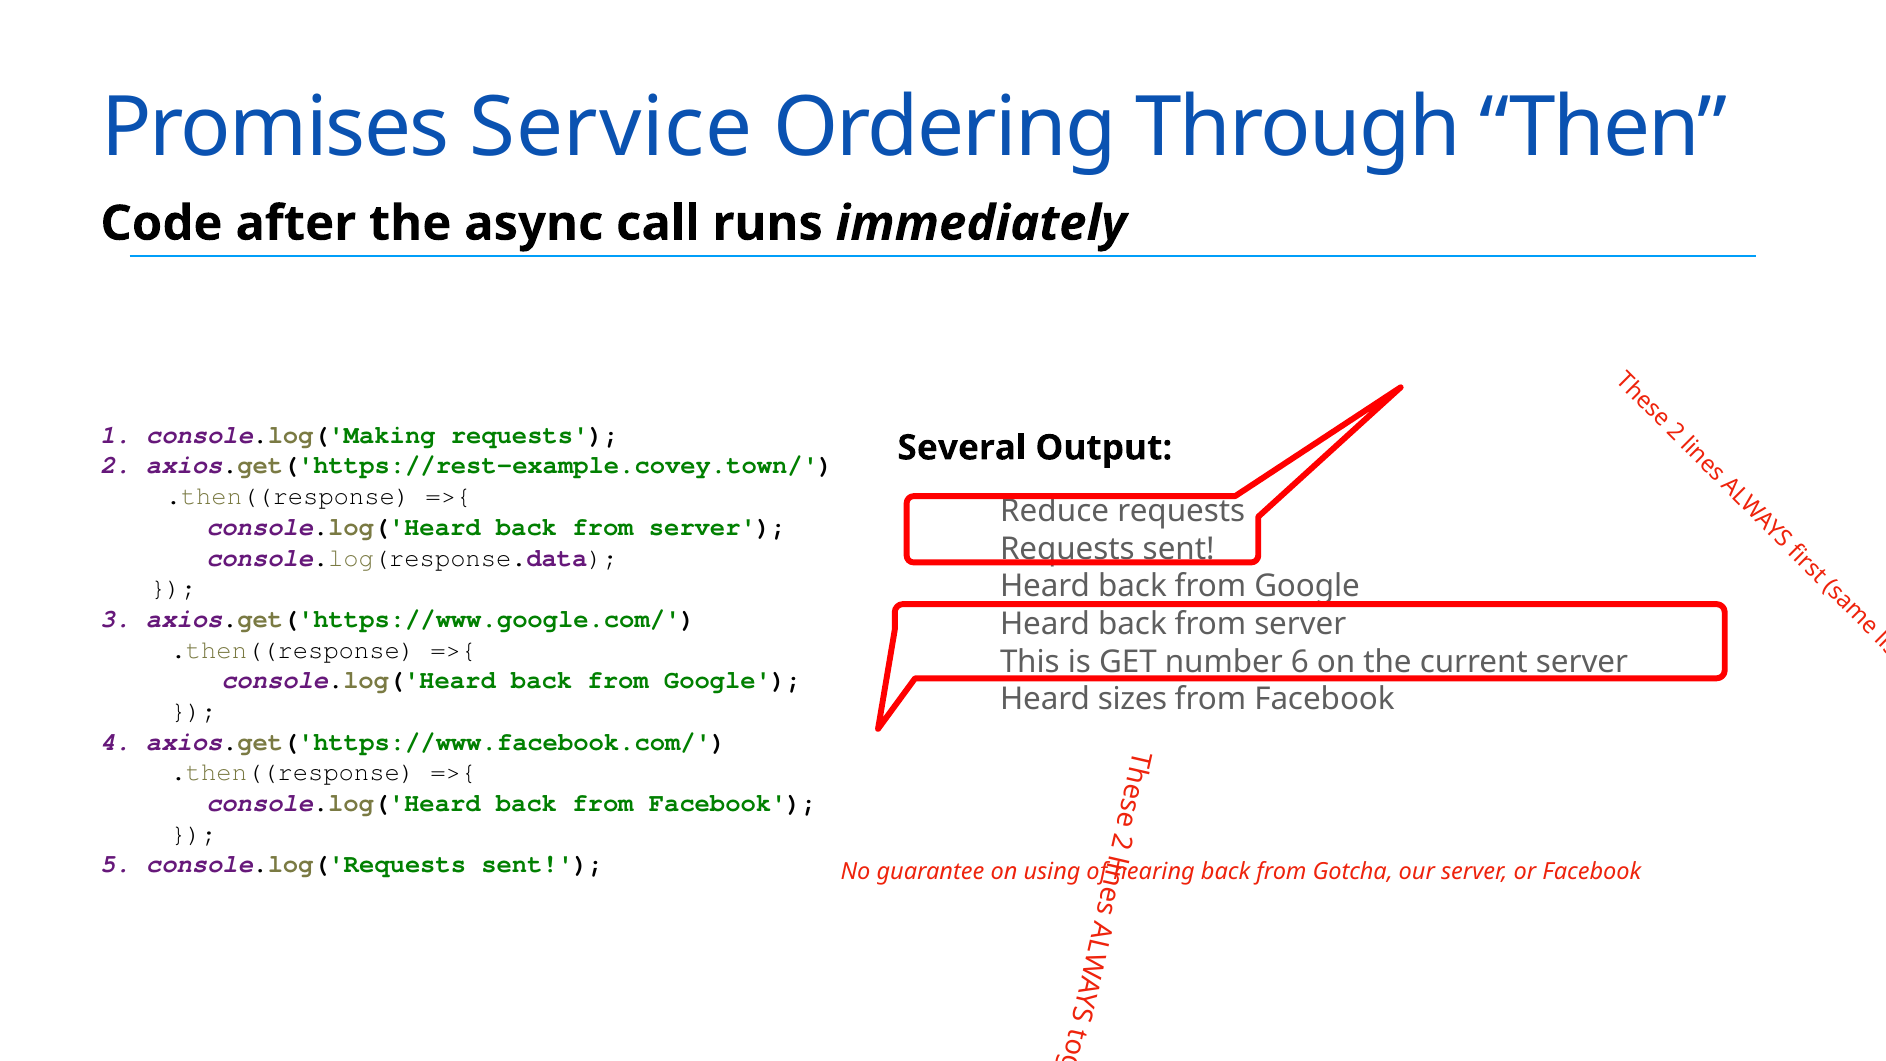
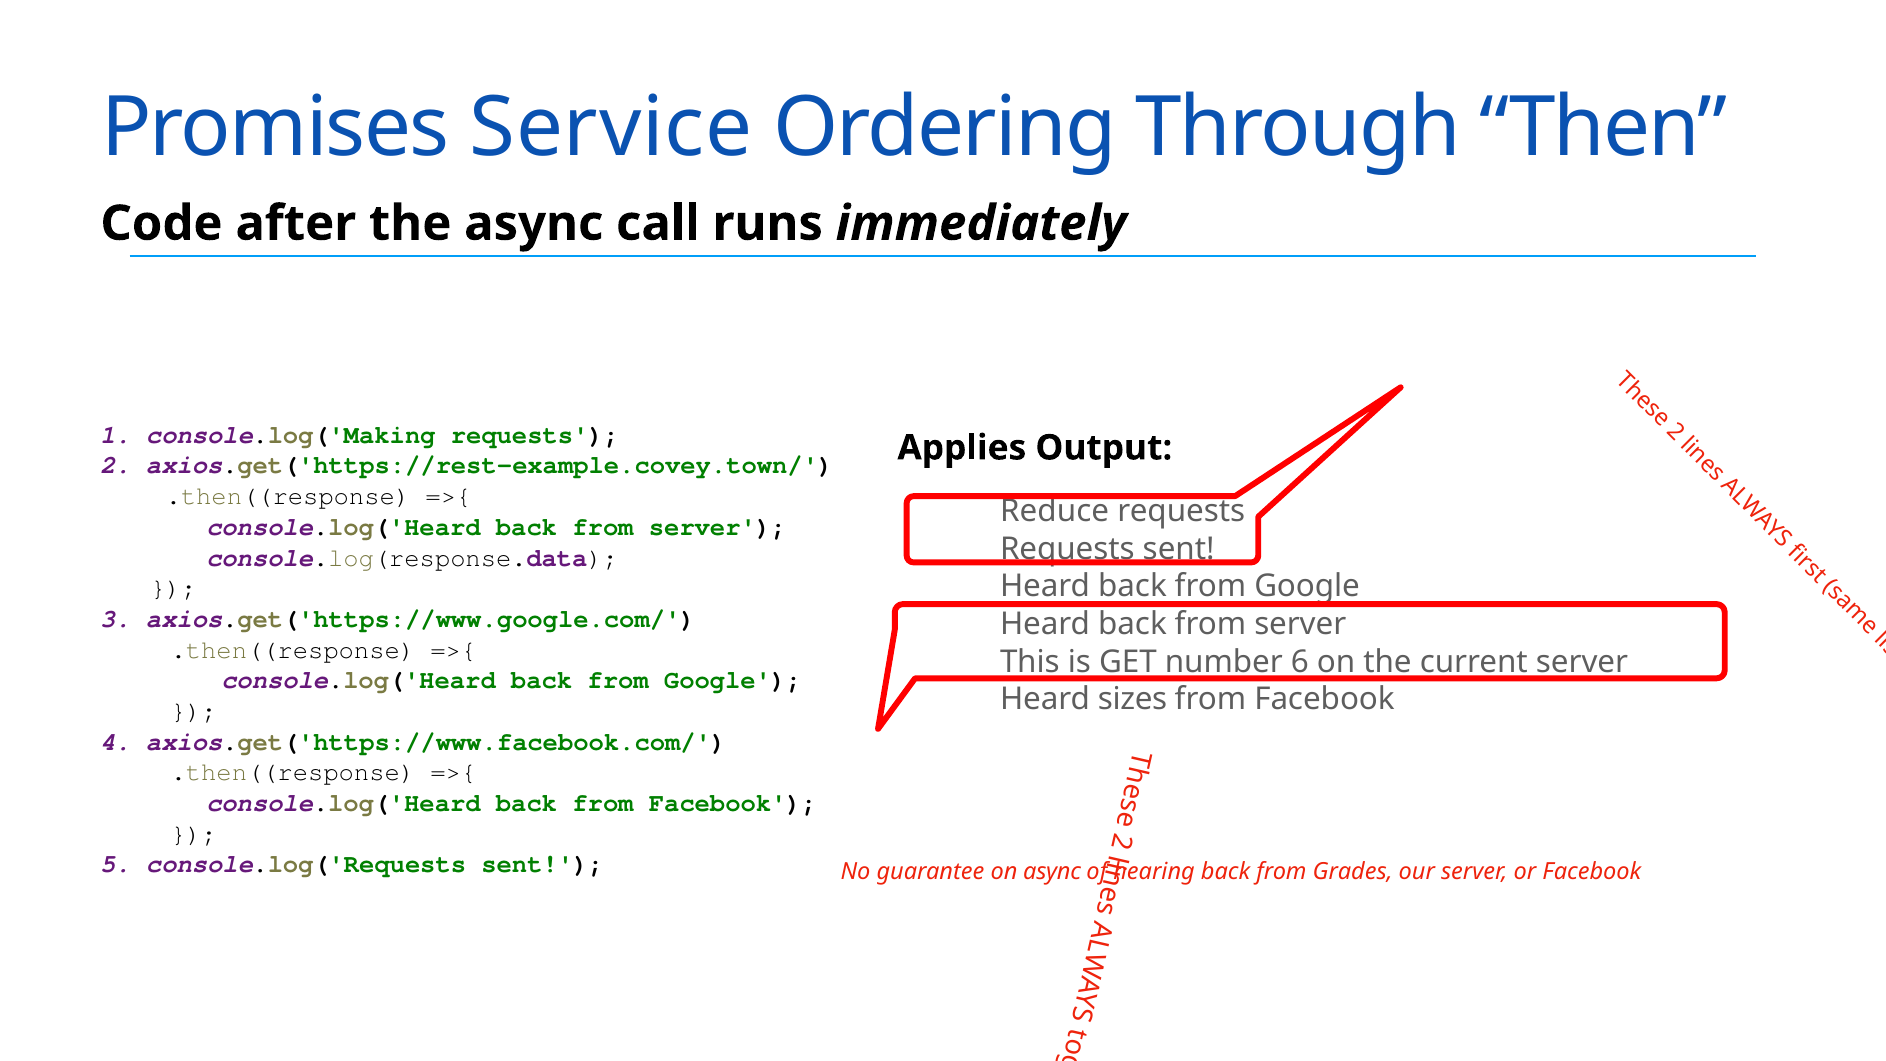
Several: Several -> Applies (962, 448)
on using: using -> async (1052, 872)
Gotcha: Gotcha -> Grades (1353, 872)
